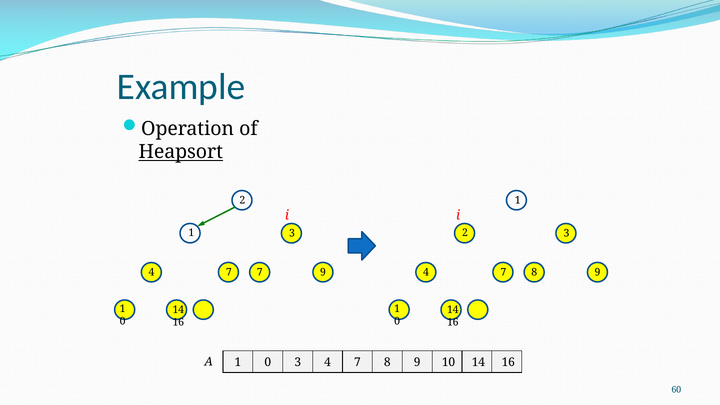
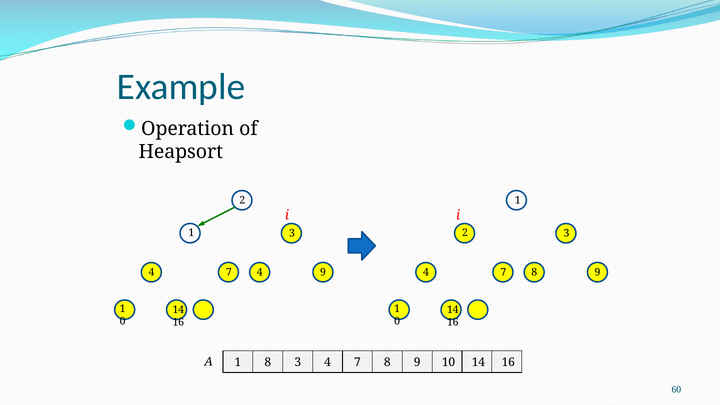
Heapsort underline: present -> none (181, 152)
7 7: 7 -> 4 (260, 272)
A 1 0: 0 -> 8 (268, 362)
